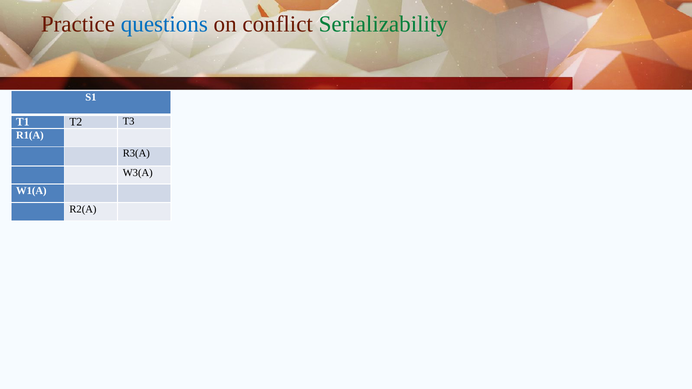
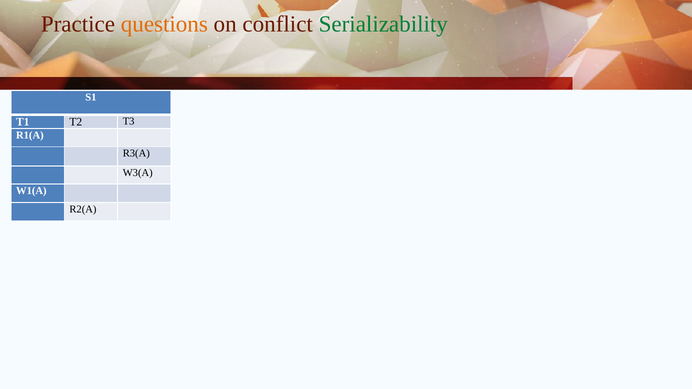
questions colour: blue -> orange (164, 24)
